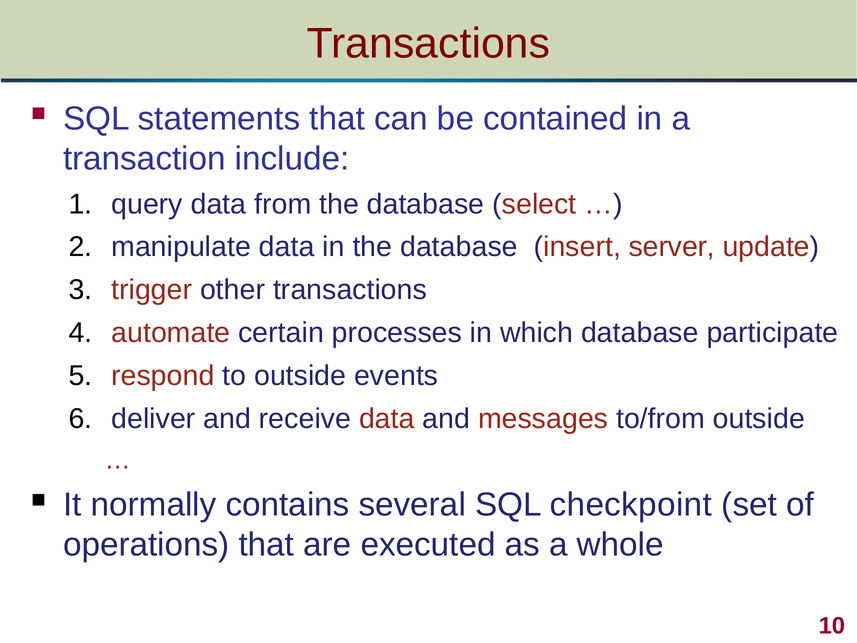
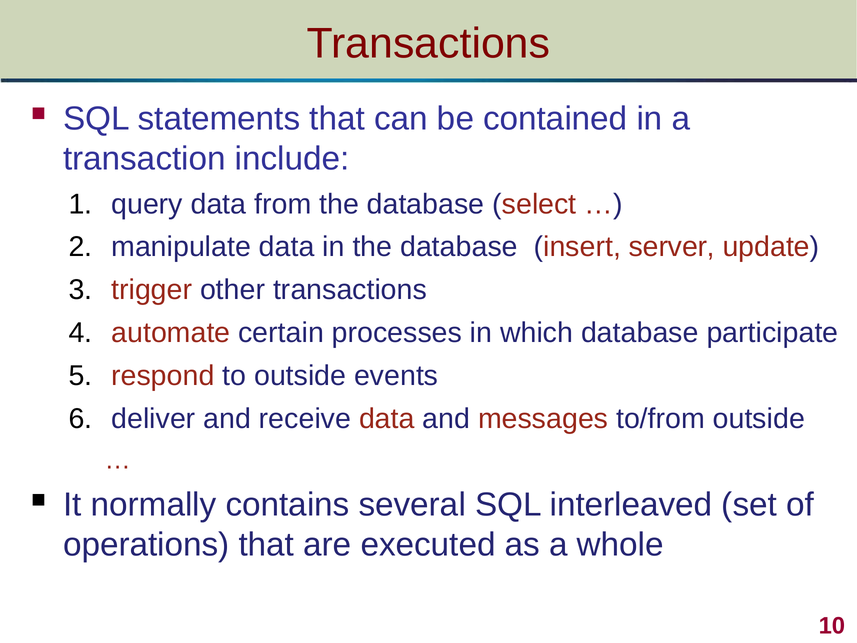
checkpoint: checkpoint -> interleaved (631, 505)
